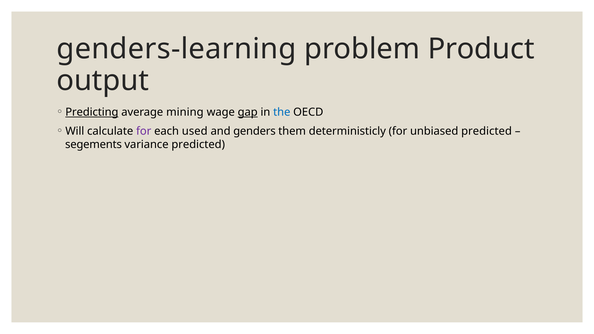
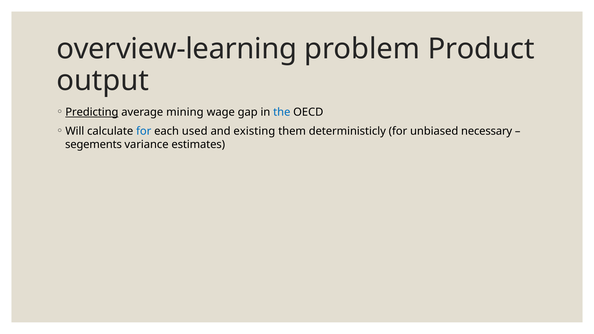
genders-learning: genders-learning -> overview-learning (177, 49)
gap underline: present -> none (248, 112)
for colour: purple -> blue (144, 131)
genders: genders -> existing (254, 131)
unbiased predicted: predicted -> necessary (487, 131)
variance predicted: predicted -> estimates (198, 144)
